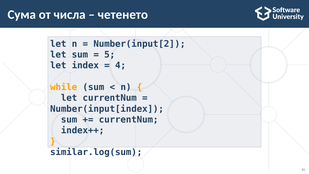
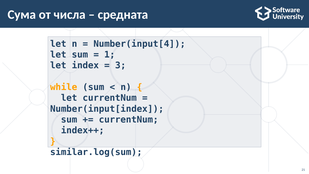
четенето: четенето -> средната (123, 15)
Number(input[2: Number(input[2 -> Number(input[4 (139, 44)
5: 5 -> 1 (110, 55)
4: 4 -> 3 (121, 65)
